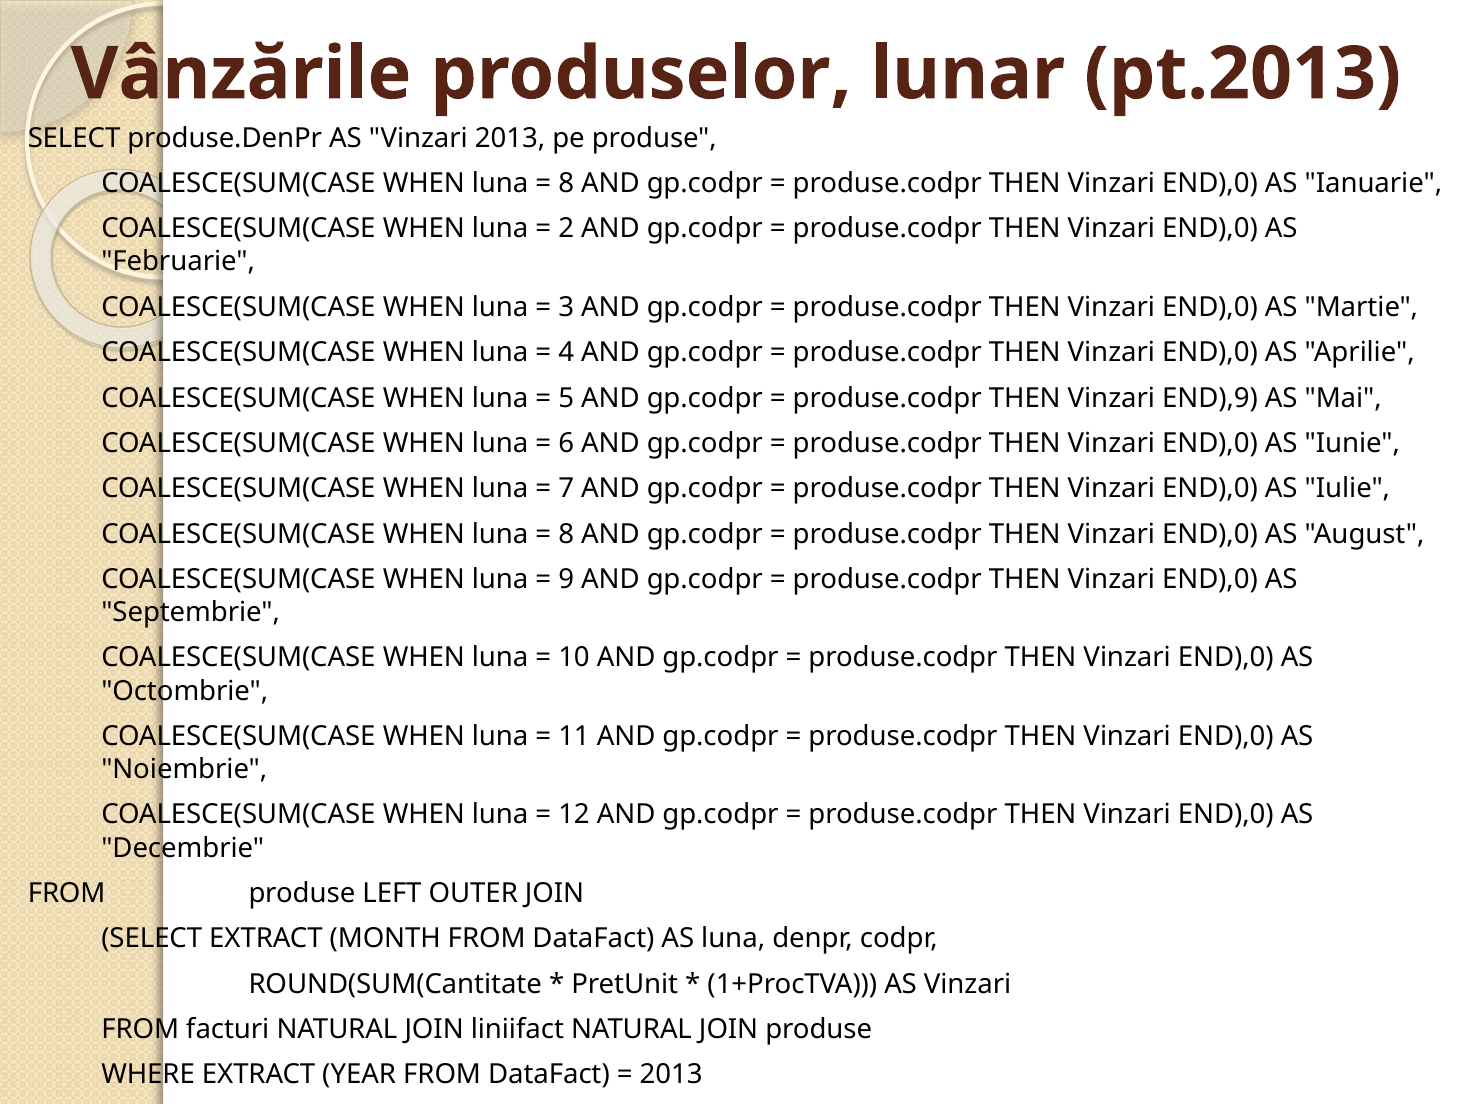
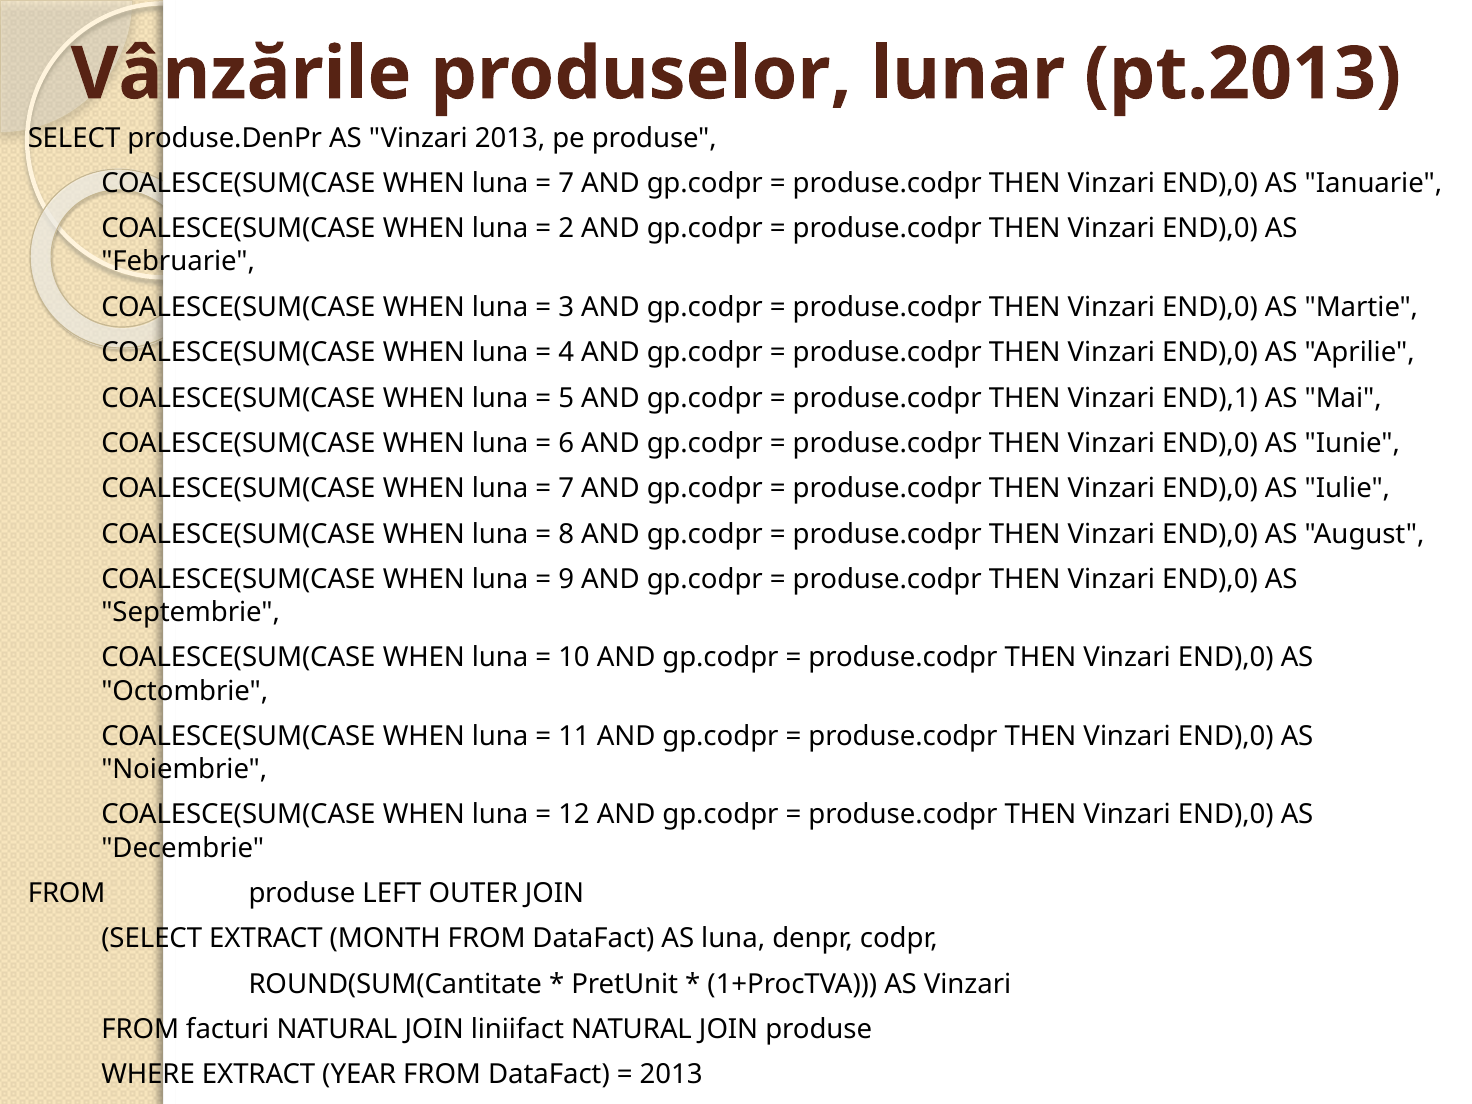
8: 8 -> 7 (566, 183)
END),9: END),9 -> END),1 (1210, 398)
